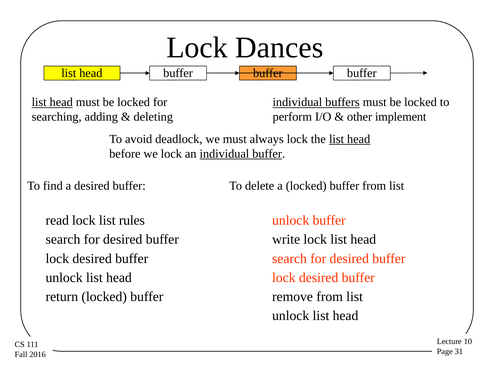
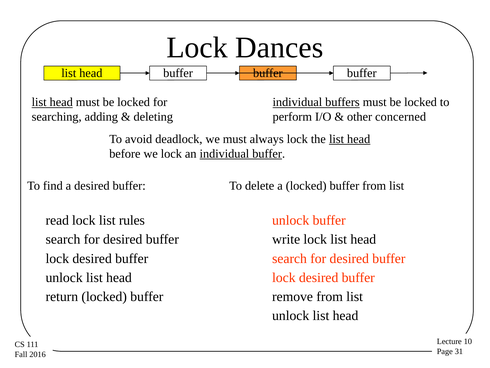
implement: implement -> concerned (401, 117)
